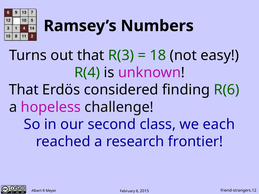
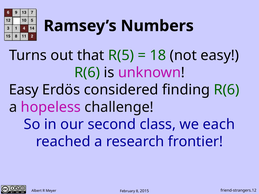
R(3: R(3 -> R(5 (121, 55)
R(4: R(4 -> R(6 (87, 73)
That: That -> Easy (24, 90)
